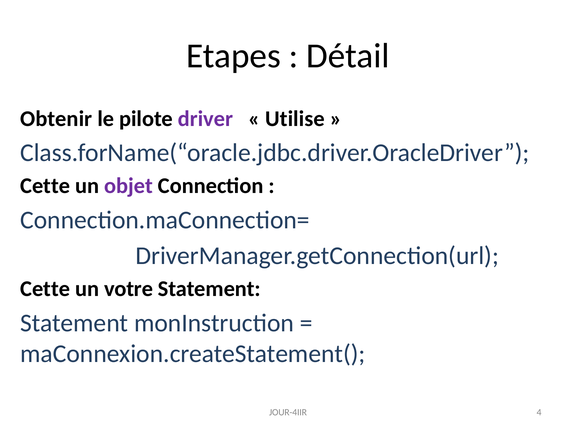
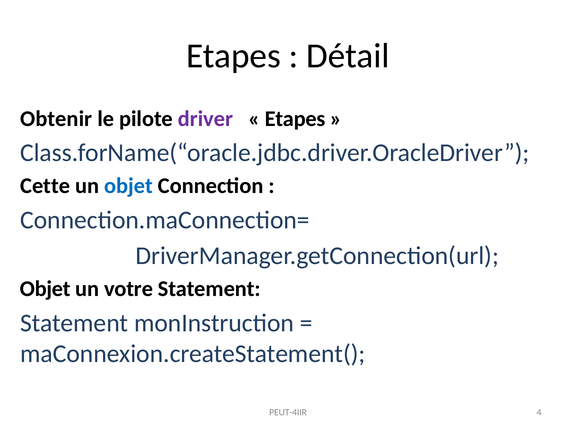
Utilise: Utilise -> Etapes (295, 119)
objet colour: purple -> blue (129, 186)
Cette: Cette -> Objet (45, 289)
JOUR-4IIR: JOUR-4IIR -> PEUT-4IIR (288, 412)
